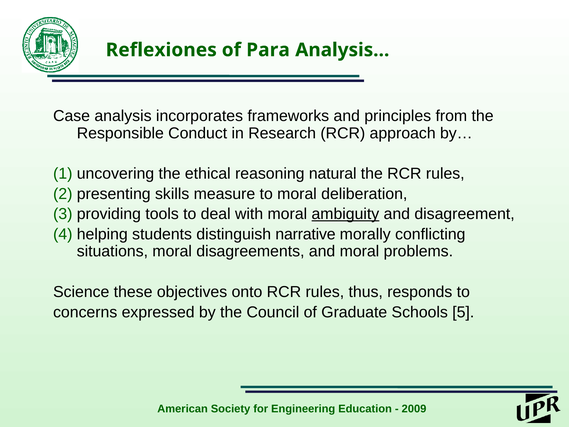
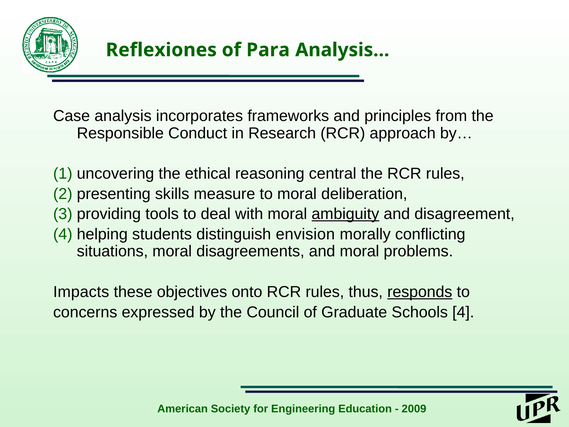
natural: natural -> central (333, 174)
narrative: narrative -> envision (305, 234)
Science: Science -> Impacts (81, 292)
responds underline: none -> present (420, 292)
Schools 5: 5 -> 4 (463, 312)
